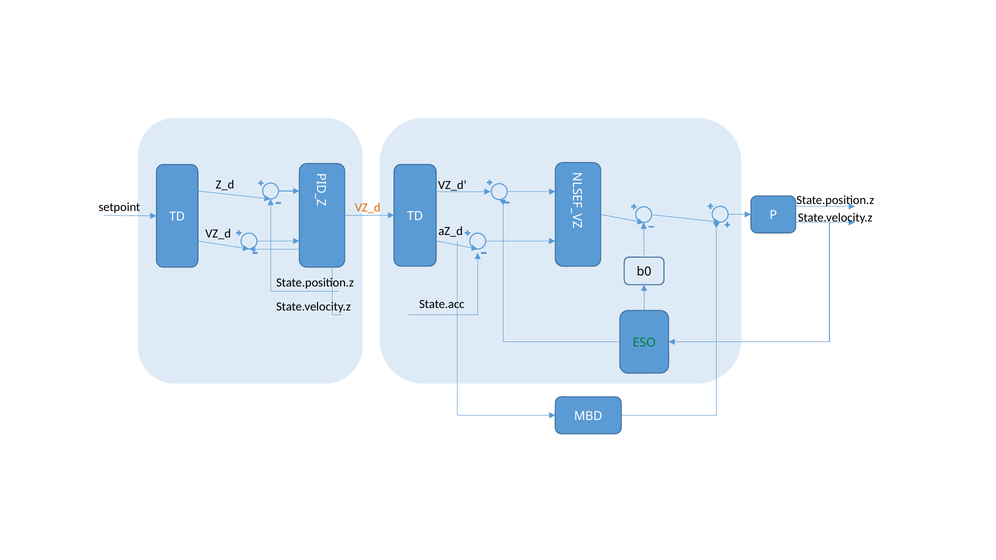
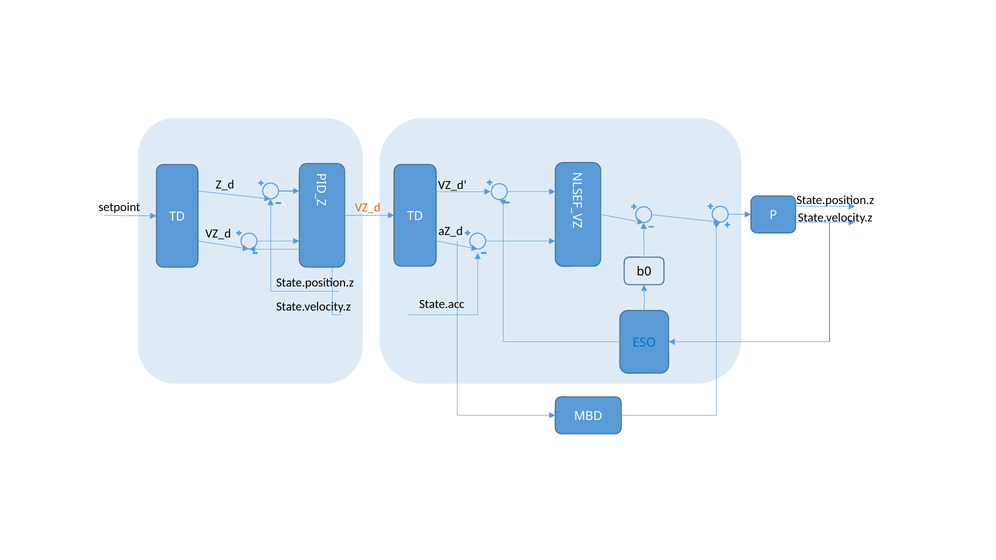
ESO colour: green -> blue (644, 343)
